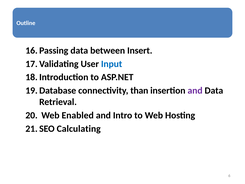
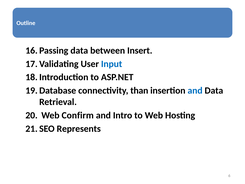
and colour: purple -> blue (195, 90)
Enabled: Enabled -> Confirm (78, 115)
Calculating: Calculating -> Represents (79, 128)
